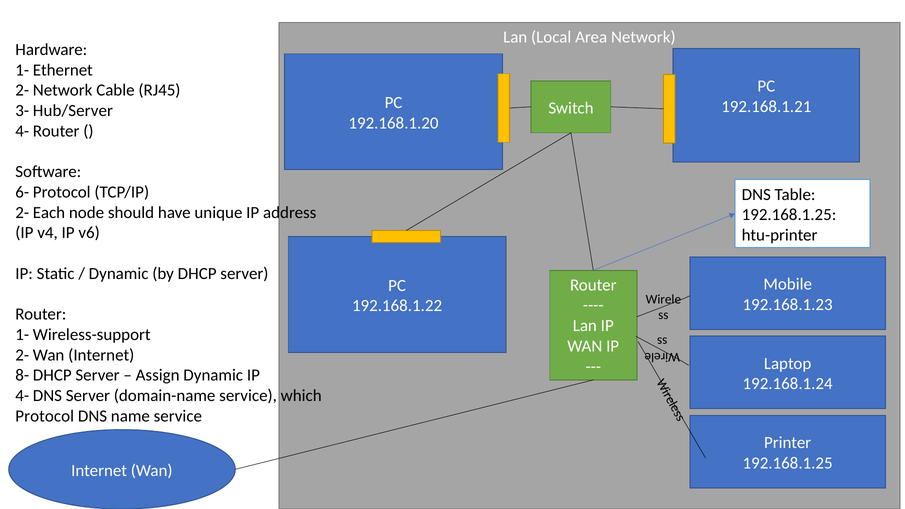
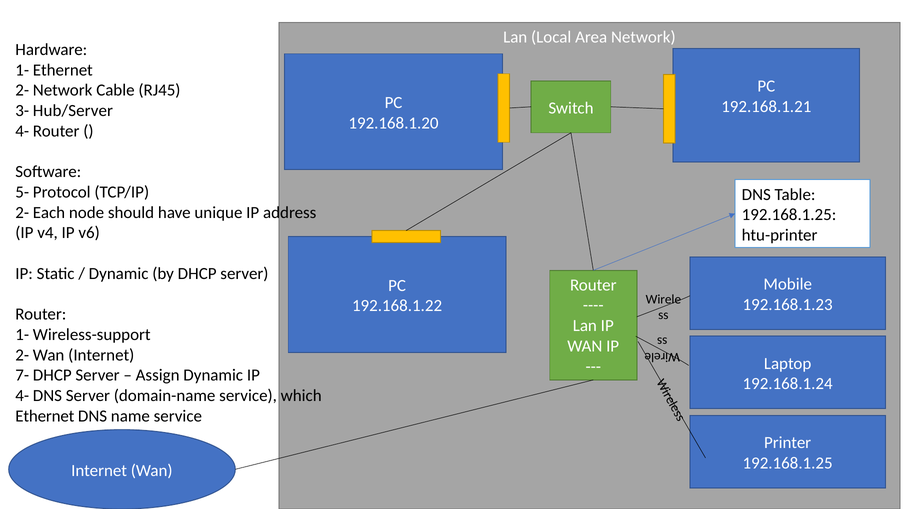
6-: 6- -> 5- (22, 192)
8-: 8- -> 7- (22, 375)
Protocol: Protocol -> Ethernet (45, 416)
